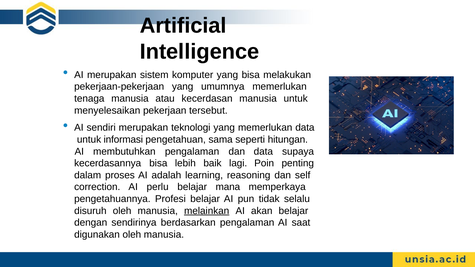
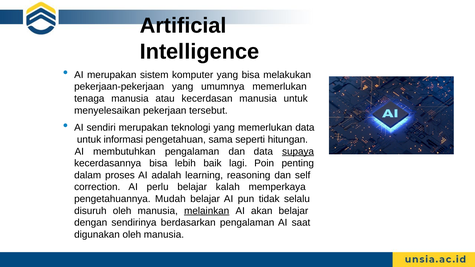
supaya underline: none -> present (298, 152)
mana: mana -> kalah (228, 187)
Profesi: Profesi -> Mudah (170, 199)
